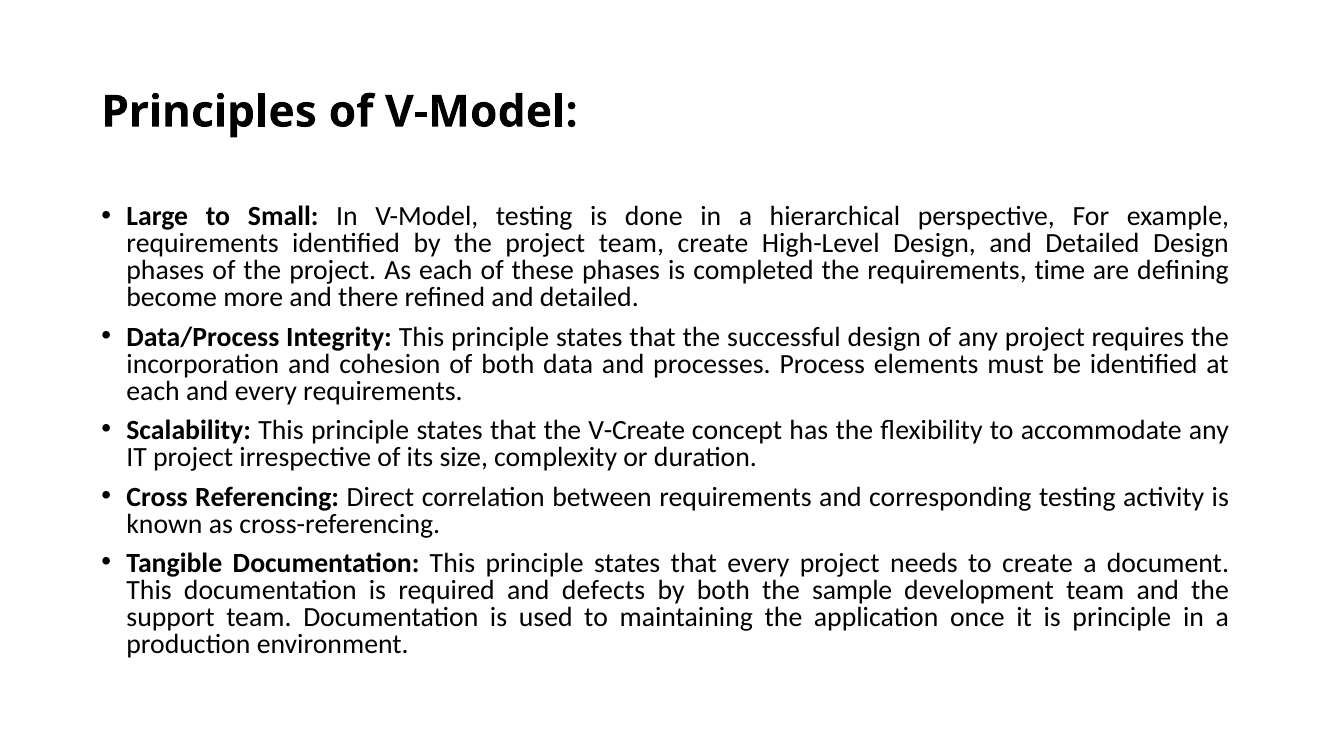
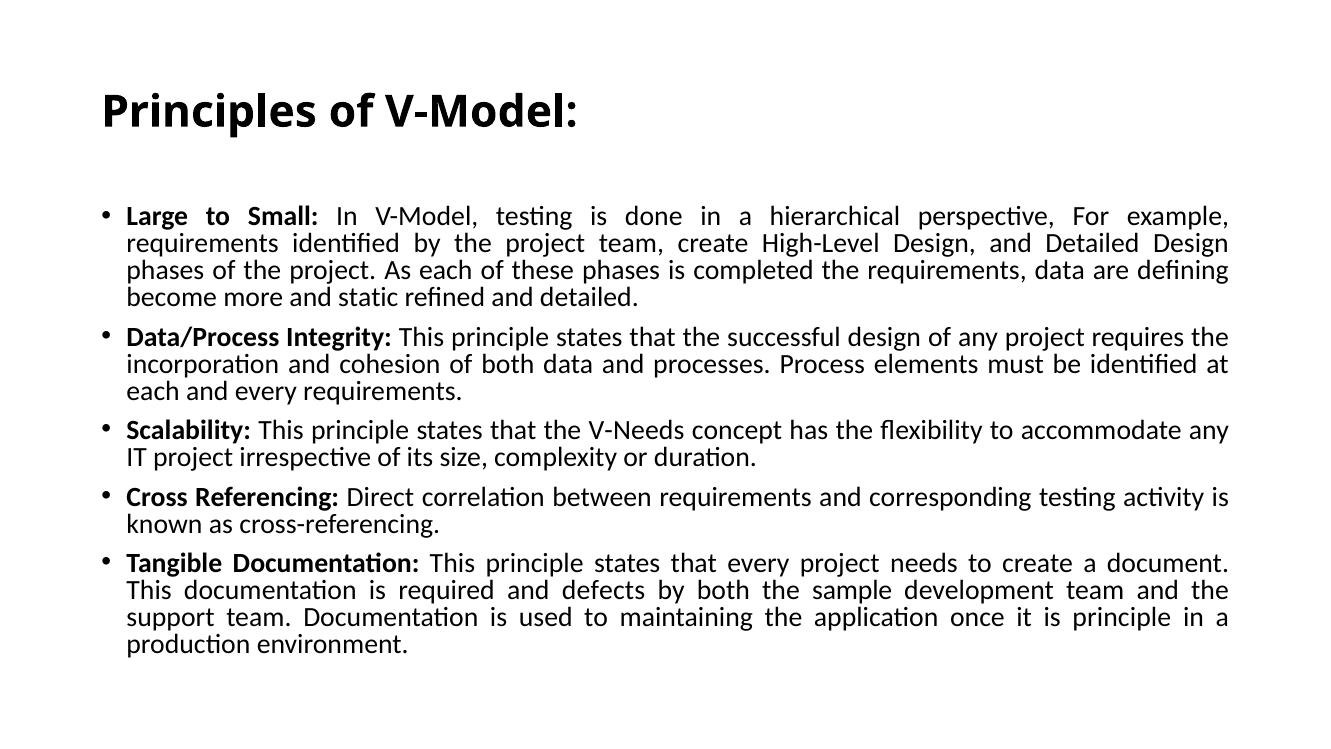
requirements time: time -> data (1060, 271)
there: there -> static (368, 298)
V-Create: V-Create -> V-Needs (637, 430)
